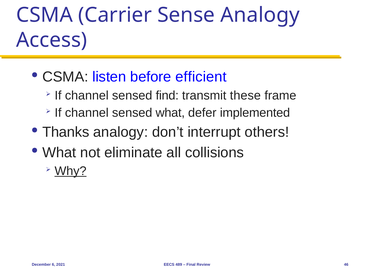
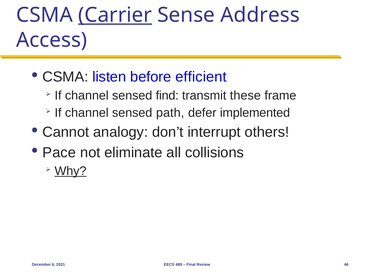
Carrier underline: none -> present (115, 15)
Sense Analogy: Analogy -> Address (260, 15)
sensed what: what -> path (170, 113)
Thanks: Thanks -> Cannot (66, 132)
What: What -> Pace (59, 153)
